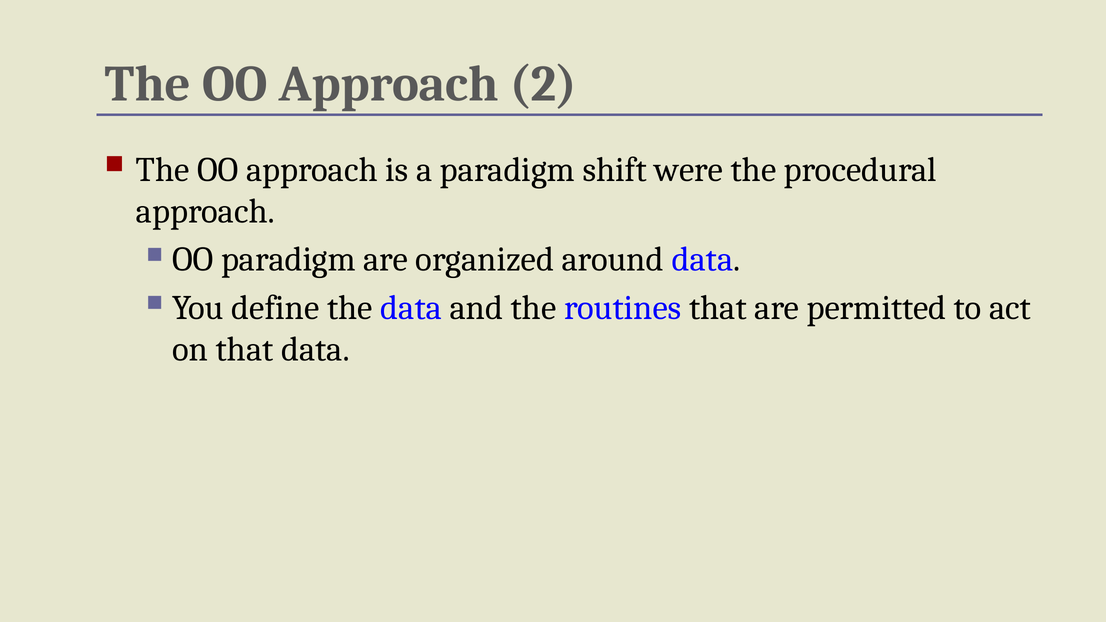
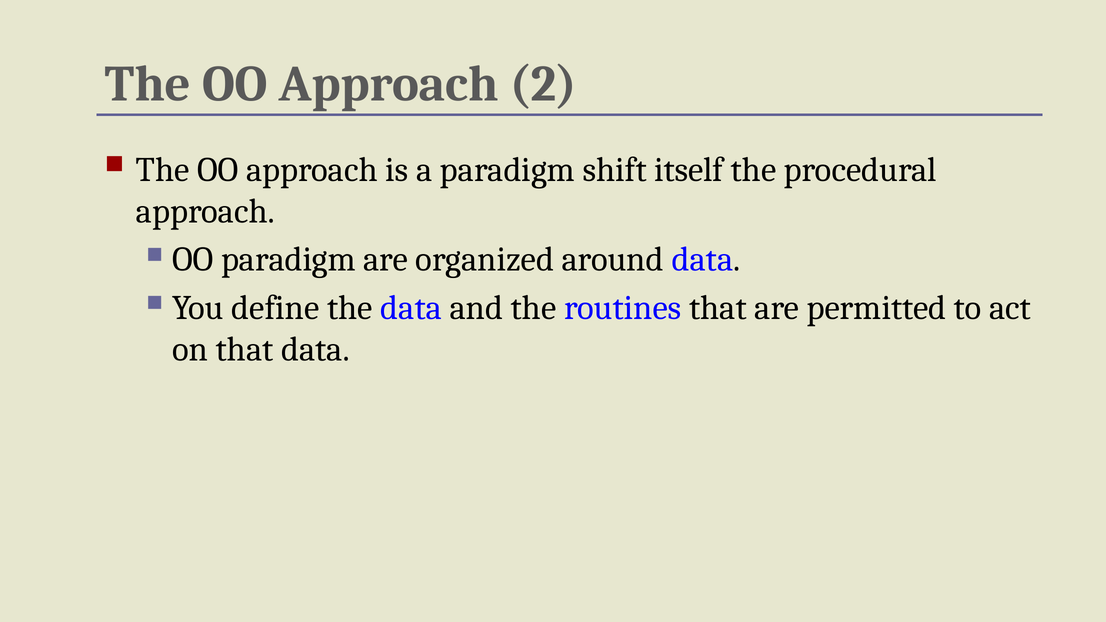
were: were -> itself (689, 170)
